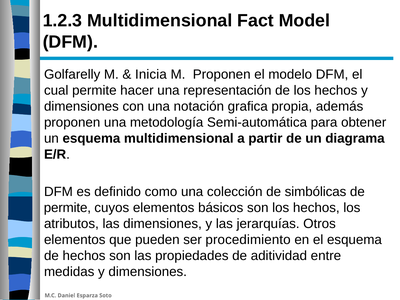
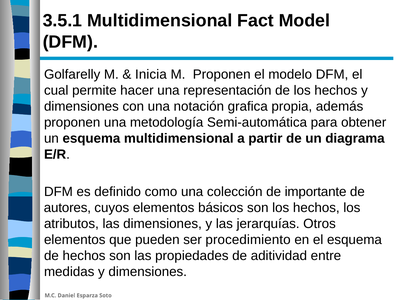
1.2.3: 1.2.3 -> 3.5.1 (62, 20)
simbólicas: simbólicas -> importante (316, 192)
permite: permite -> autores (67, 208)
